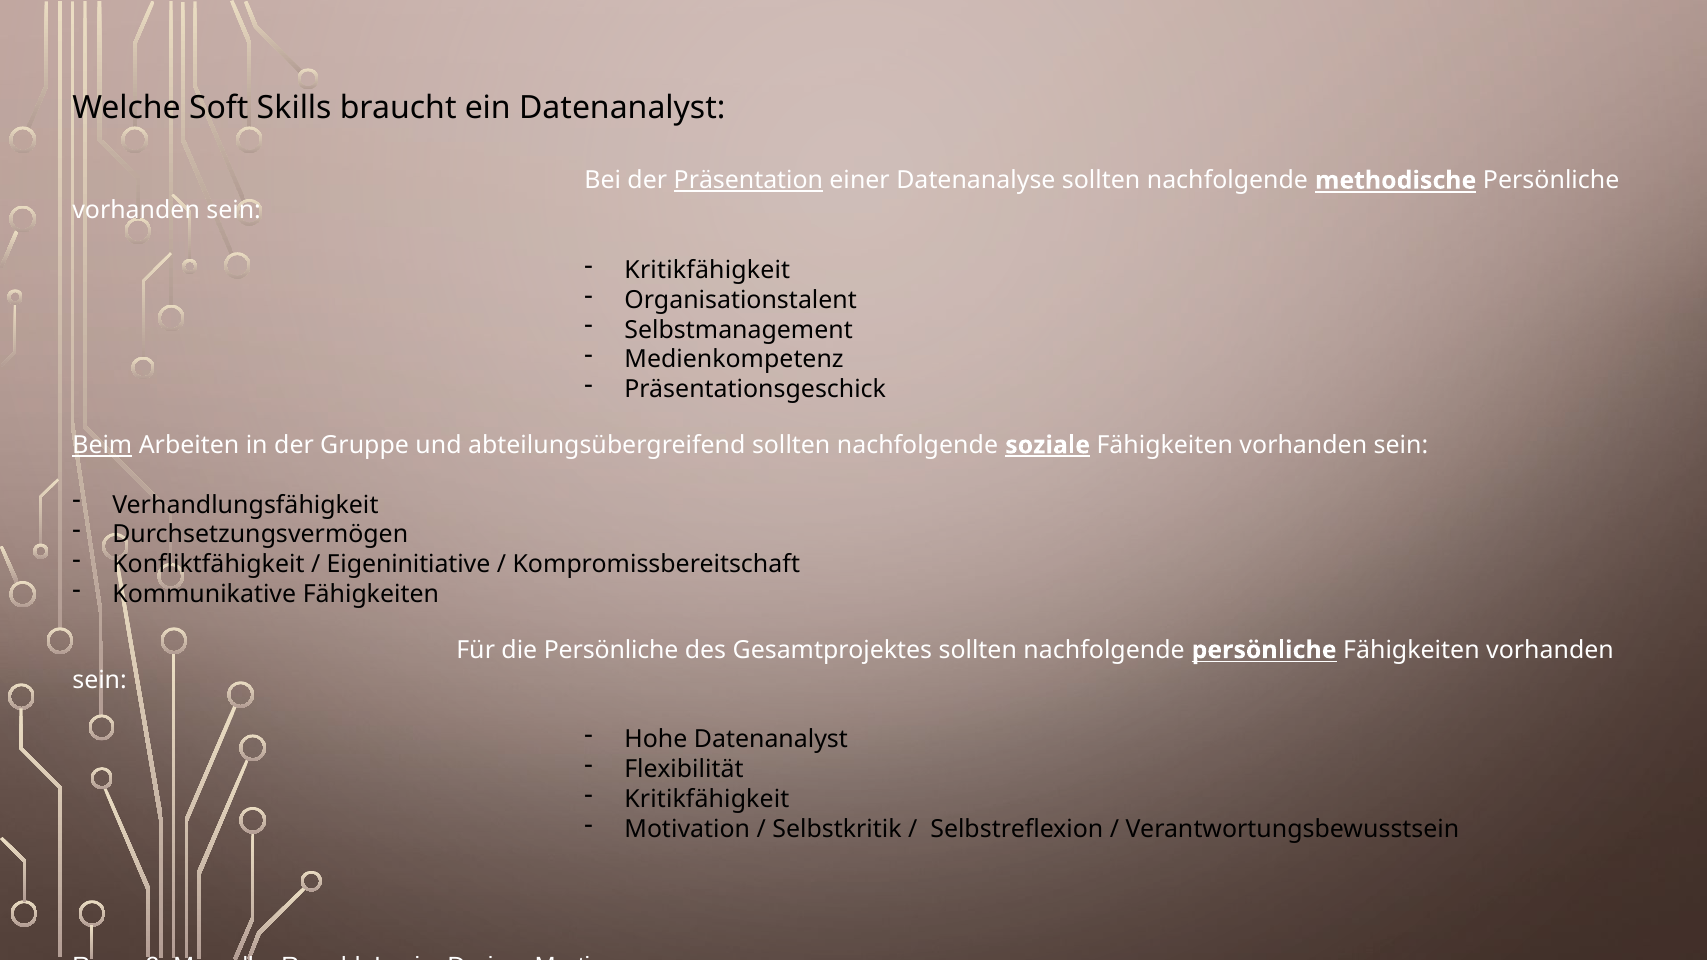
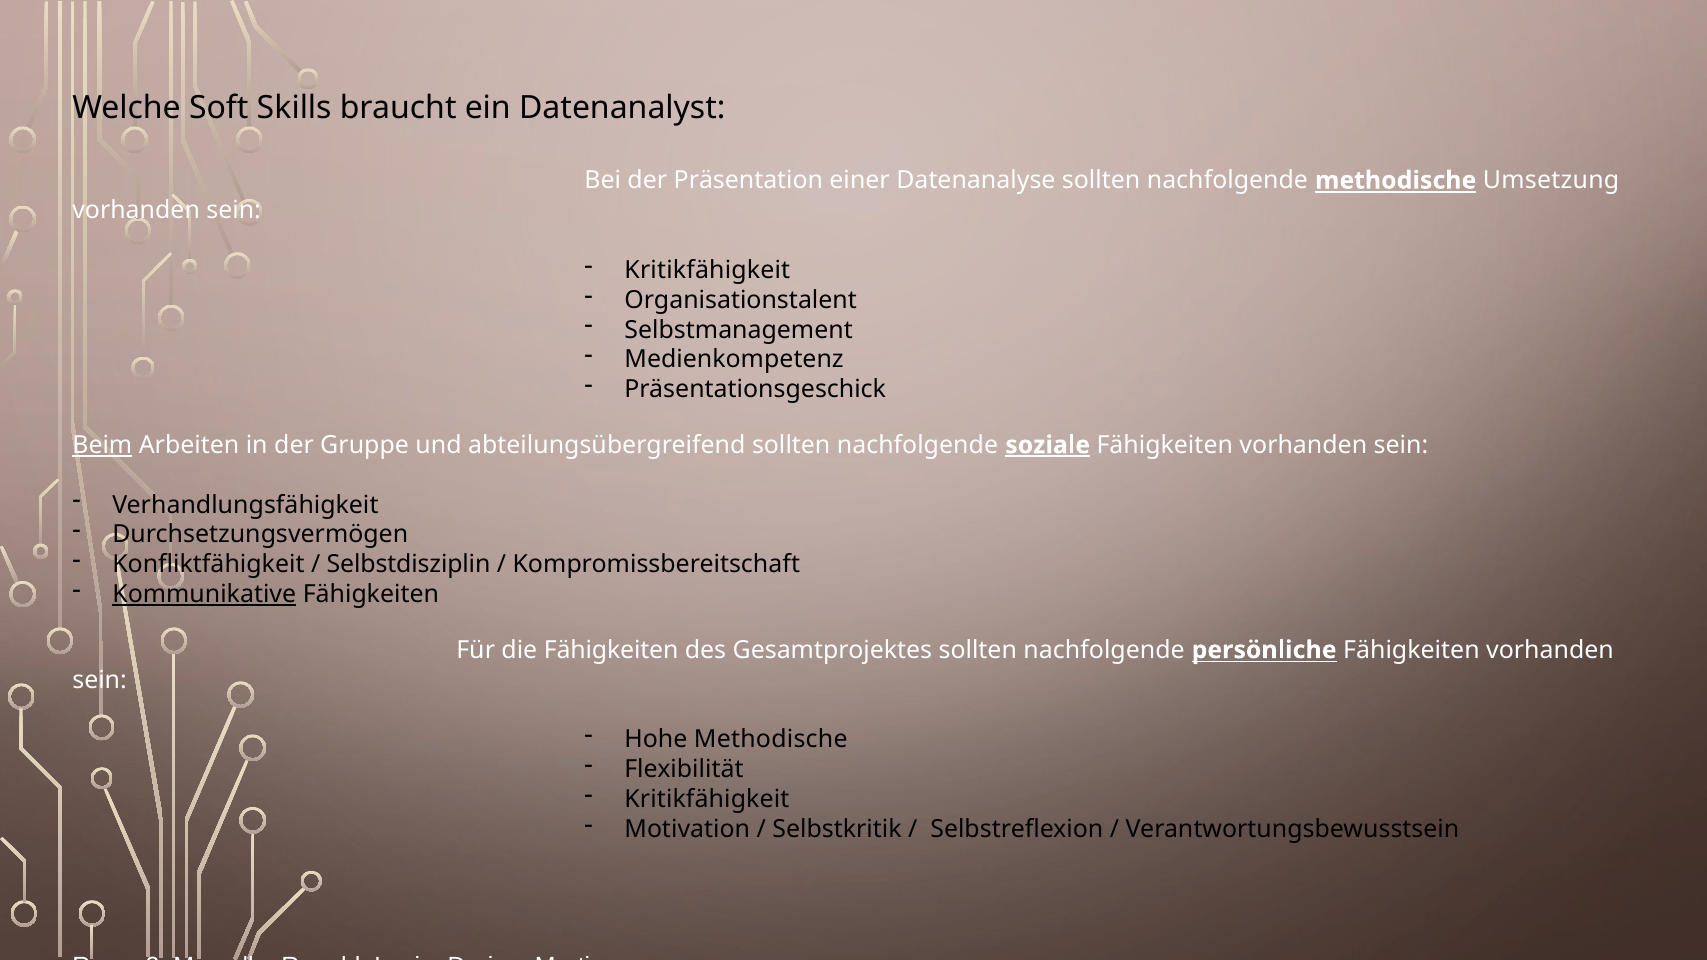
Präsentation underline: present -> none (748, 180)
methodische Persönliche: Persönliche -> Umsetzung (1551, 180)
Eigeninitiative: Eigeninitiative -> Selbstdisziplin (409, 565)
Kommunikative underline: none -> present (204, 595)
die Persönliche: Persönliche -> Fähigkeiten (611, 650)
Hohe Datenanalyst: Datenanalyst -> Methodische (771, 740)
